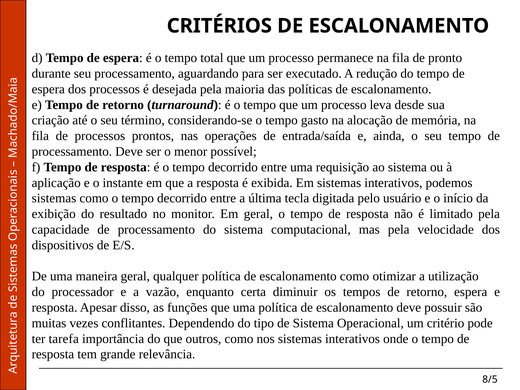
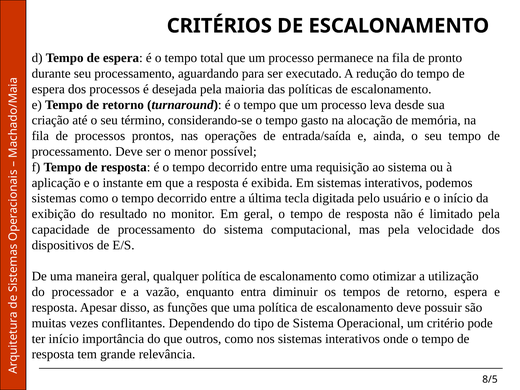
certa: certa -> entra (253, 292)
ter tarefa: tarefa -> início (64, 339)
